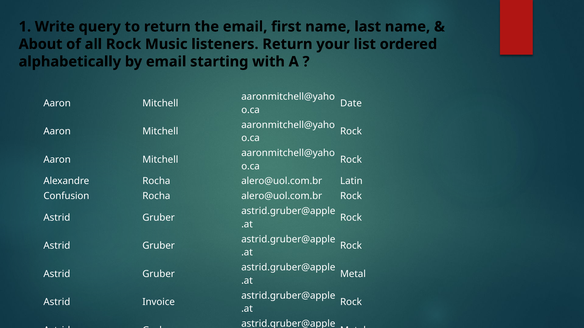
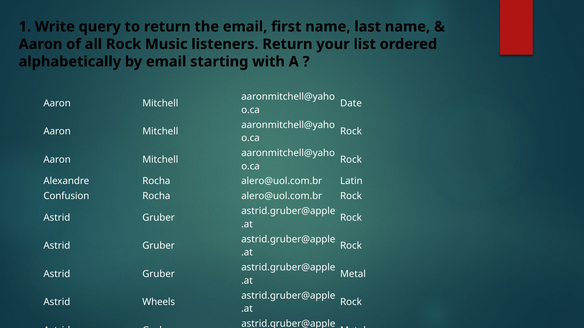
About: About -> Aaron (41, 44)
Invoice: Invoice -> Wheels (159, 303)
